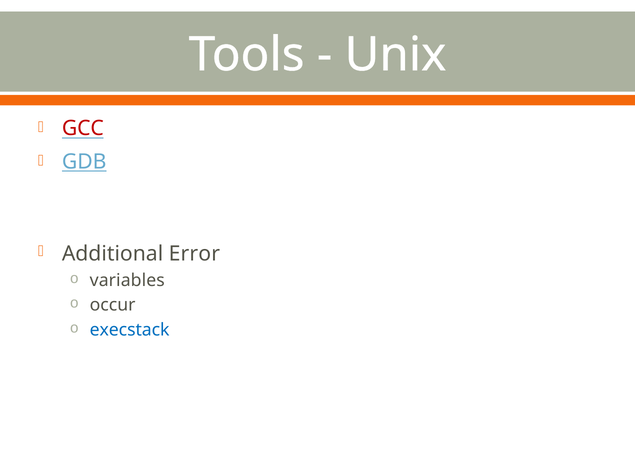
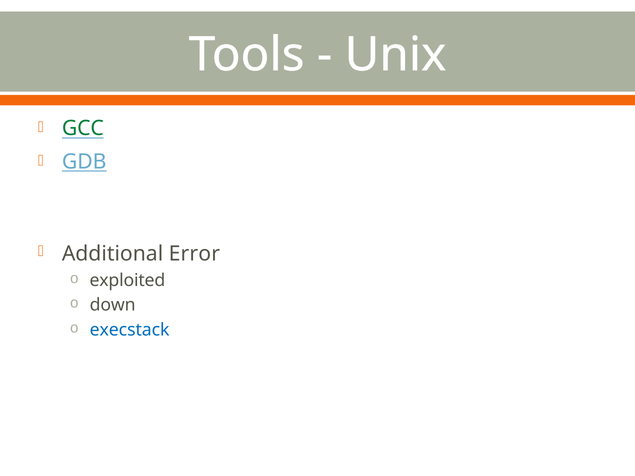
GCC colour: red -> green (83, 128)
variables: variables -> exploited (127, 281)
occur: occur -> down (113, 305)
